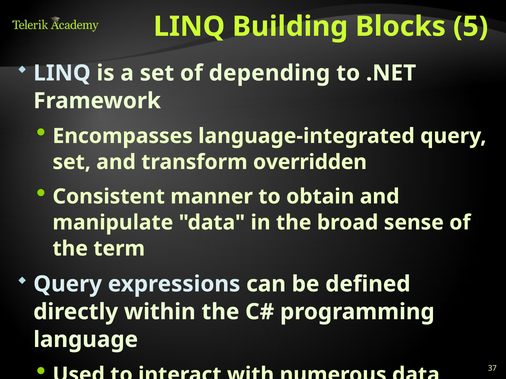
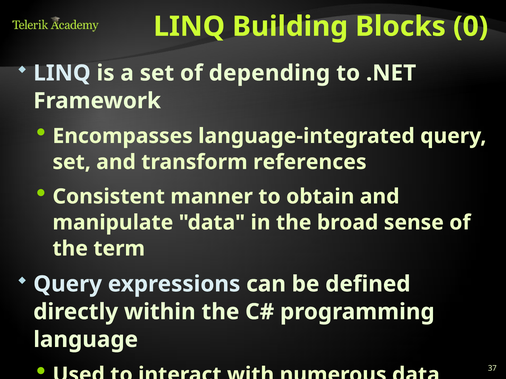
5: 5 -> 0 (471, 27)
overridden: overridden -> references (310, 162)
